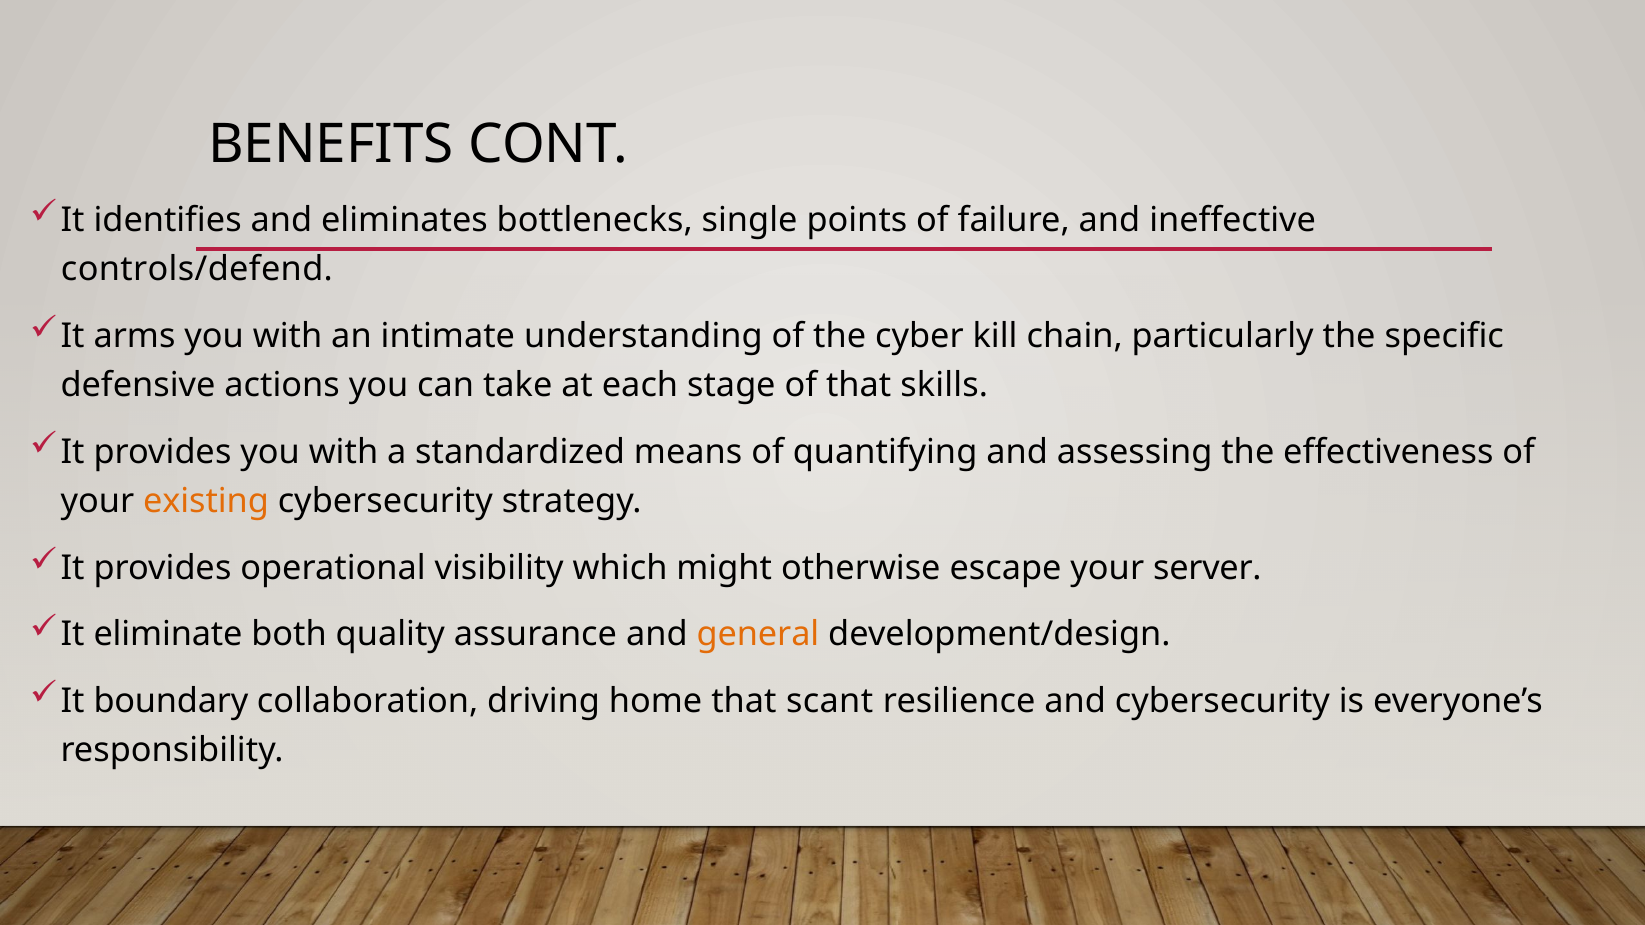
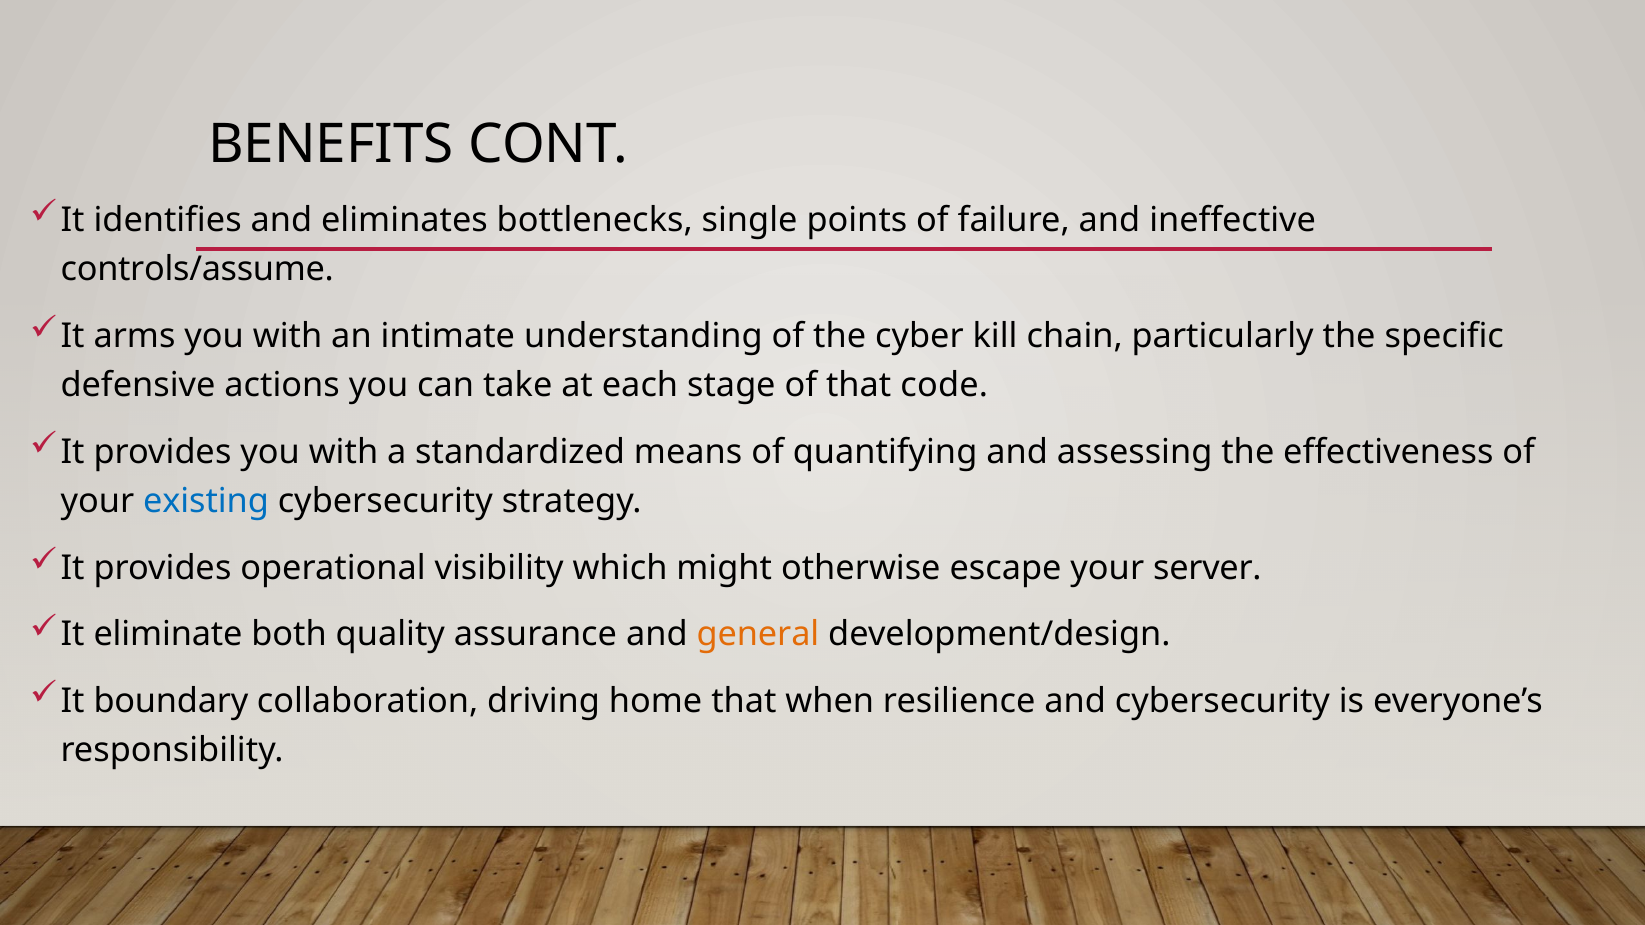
controls/defend: controls/defend -> controls/assume (197, 270)
skills: skills -> code (944, 386)
existing colour: orange -> blue (206, 502)
scant: scant -> when (830, 701)
